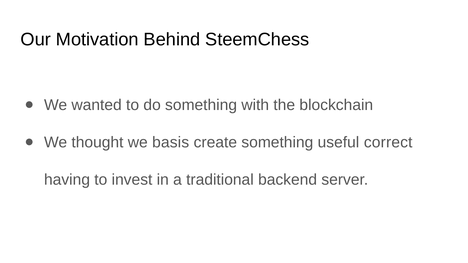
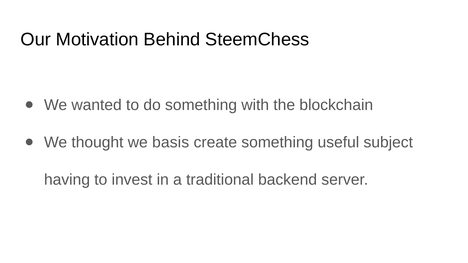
correct: correct -> subject (388, 143)
